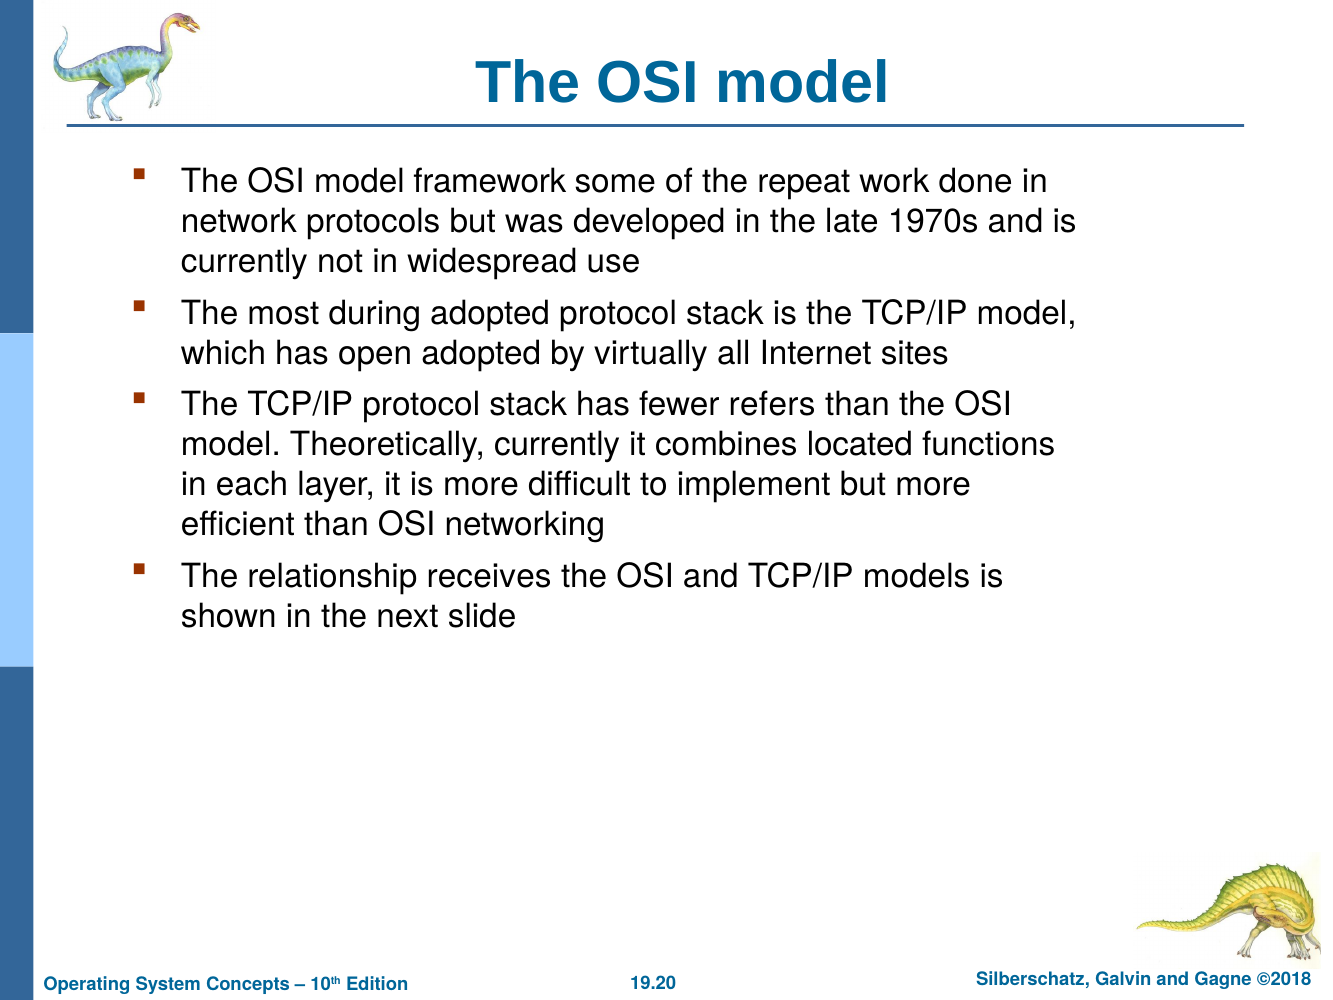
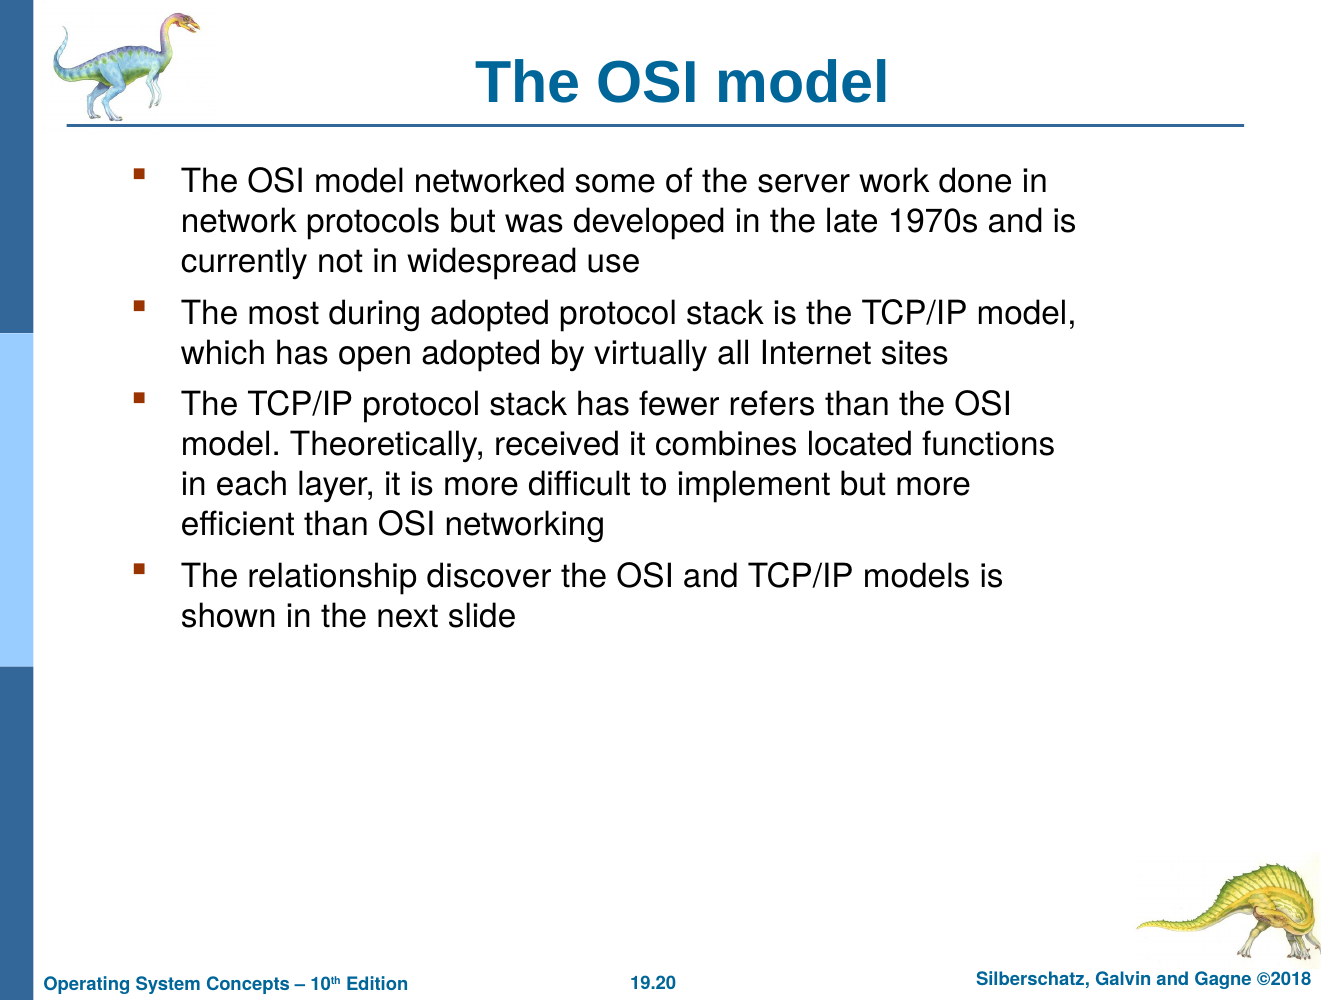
framework: framework -> networked (490, 182)
repeat: repeat -> server (804, 182)
Theoretically currently: currently -> received (557, 445)
receives: receives -> discover (489, 576)
